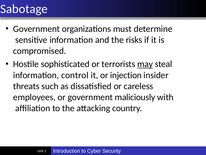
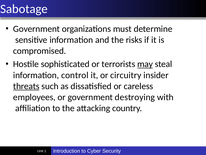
injection: injection -> circuitry (126, 75)
threats underline: none -> present (26, 86)
maliciously: maliciously -> destroying (135, 97)
